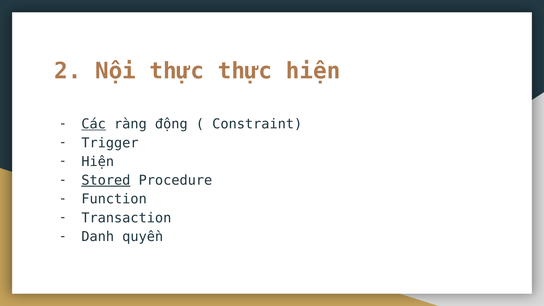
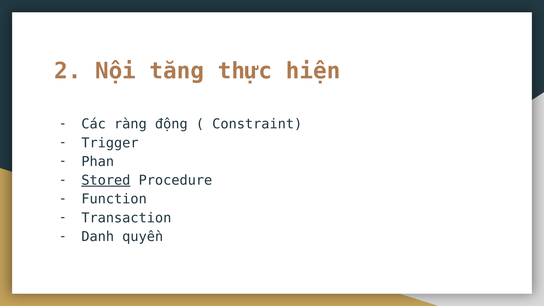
Nội thực: thực -> tăng (177, 71)
Các underline: present -> none (94, 124)
Hiện: Hiện -> Phan (98, 162)
